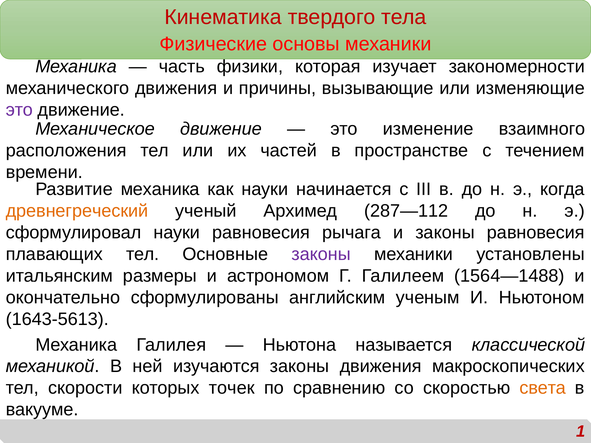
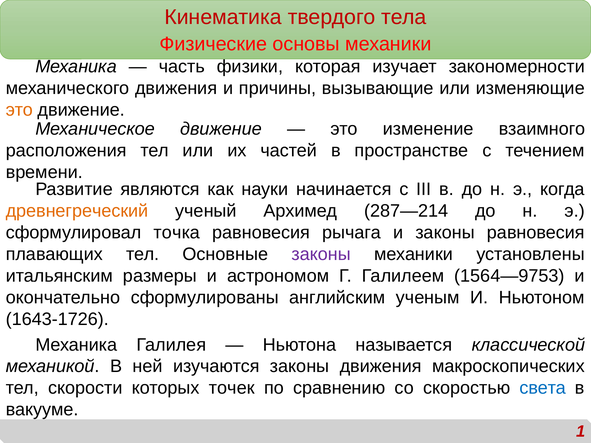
это colour: purple -> orange (19, 110)
Развитие механика: механика -> являются (160, 189)
287—112: 287—112 -> 287—214 (406, 211)
сформулировал науки: науки -> точка (177, 233)
1564—1488: 1564—1488 -> 1564—9753 (509, 276)
1643-5613: 1643-5613 -> 1643-1726 (57, 319)
света colour: orange -> blue (543, 388)
